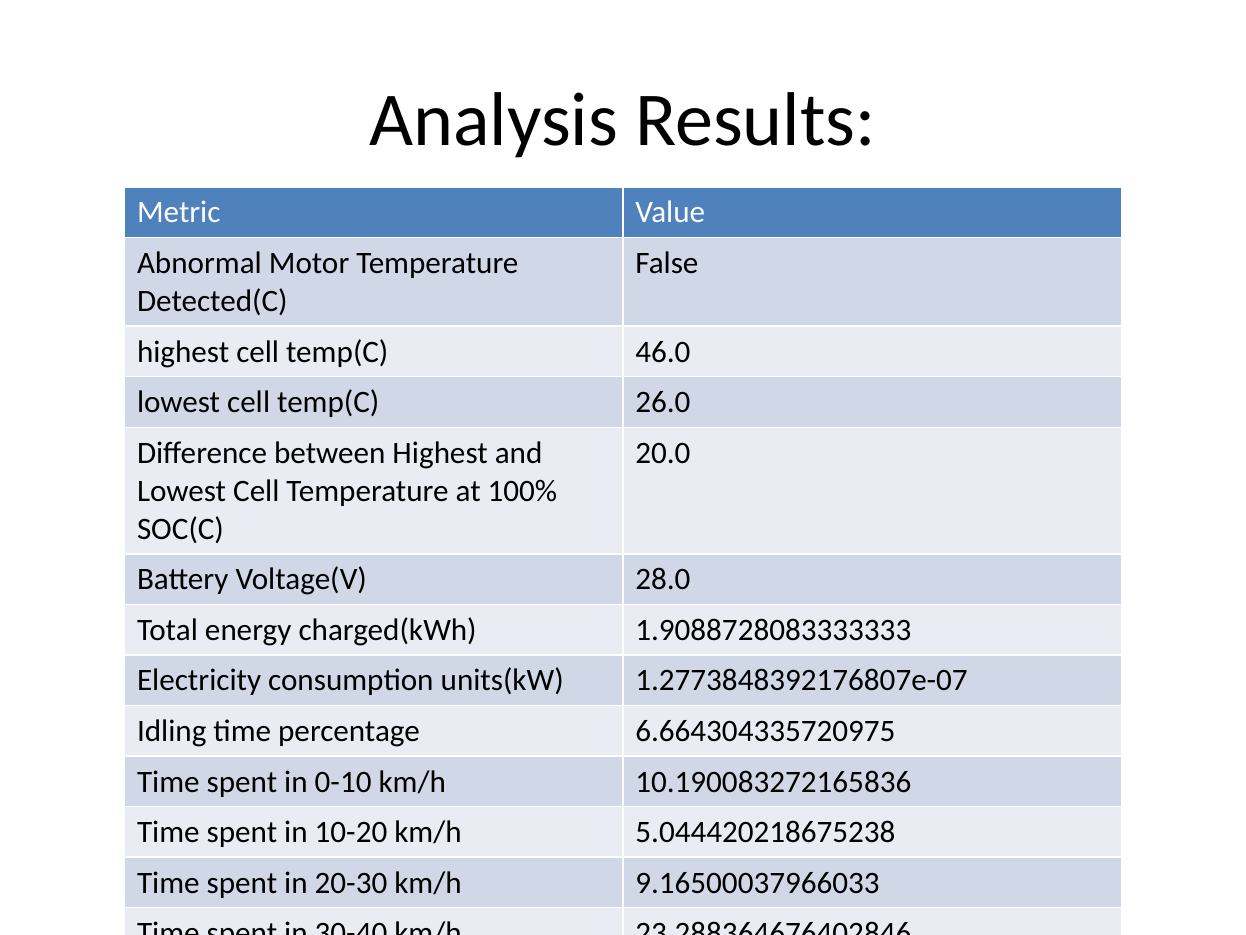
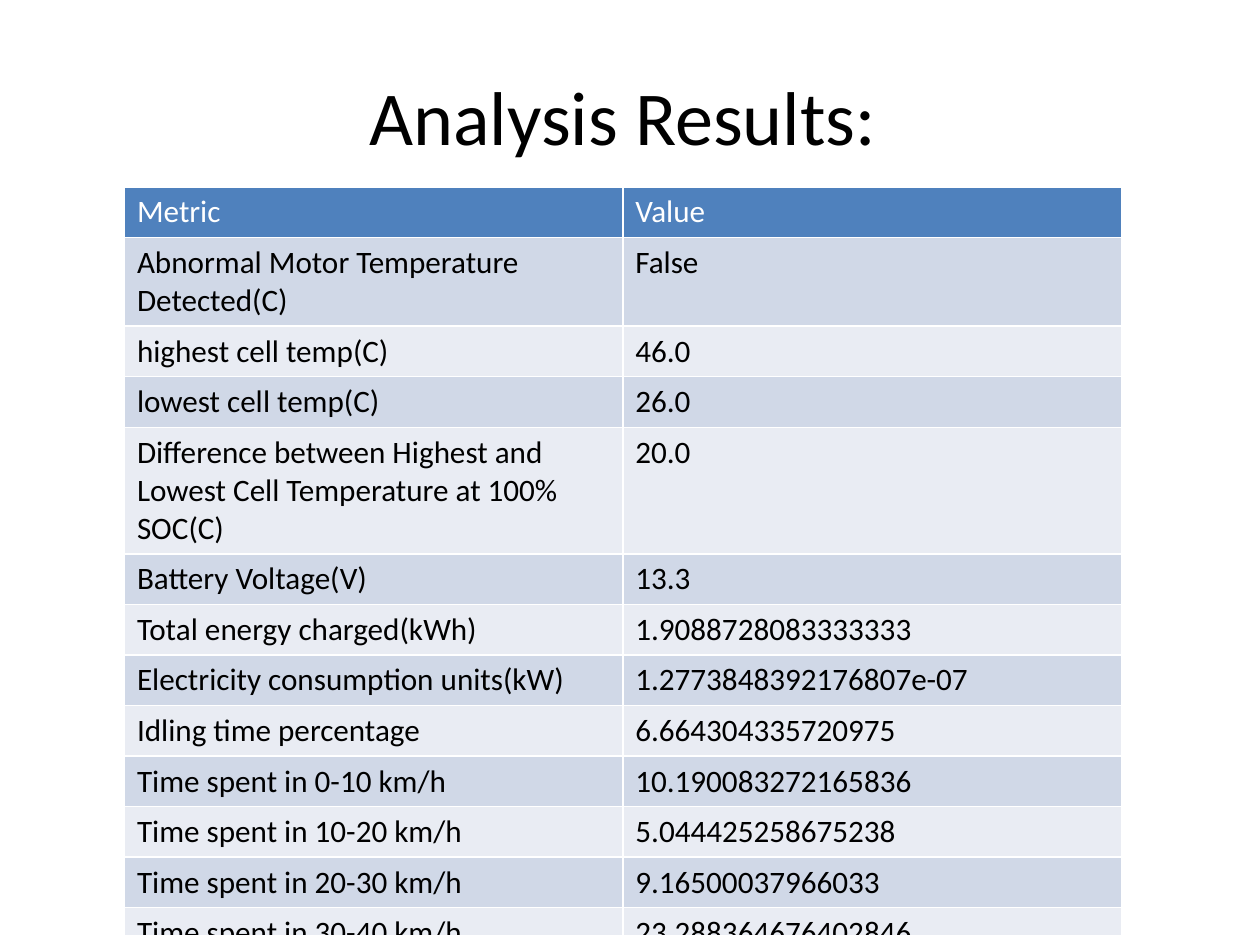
28.0: 28.0 -> 13.3 (663, 579)
5.044420218675238: 5.044420218675238 -> 5.044425258675238 (765, 832)
